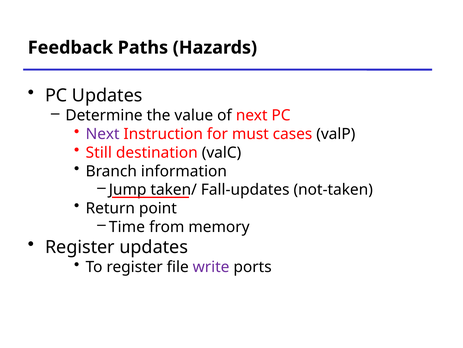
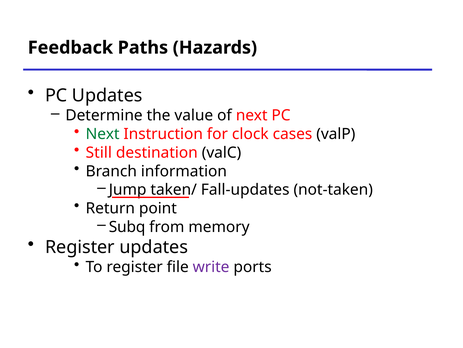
Next colour: purple -> green (103, 134)
must: must -> clock (250, 134)
Time: Time -> Subq (127, 226)
